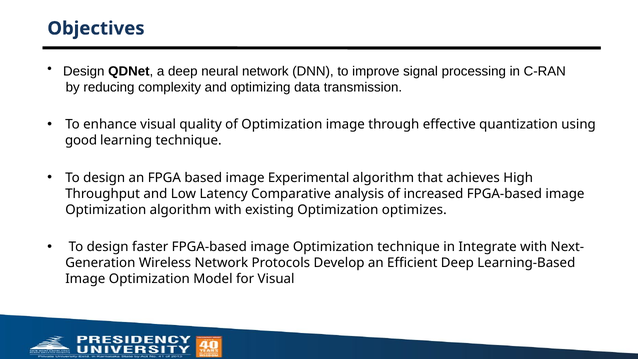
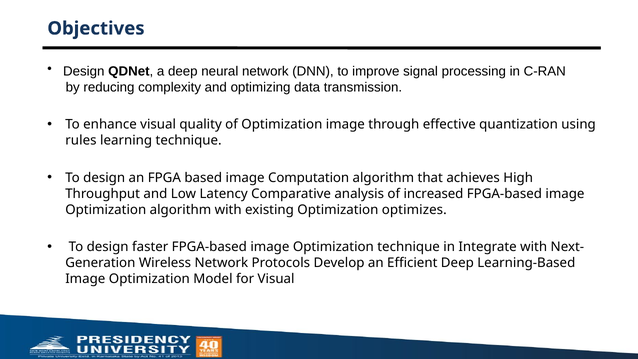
good: good -> rules (81, 140)
Experimental: Experimental -> Computation (309, 178)
